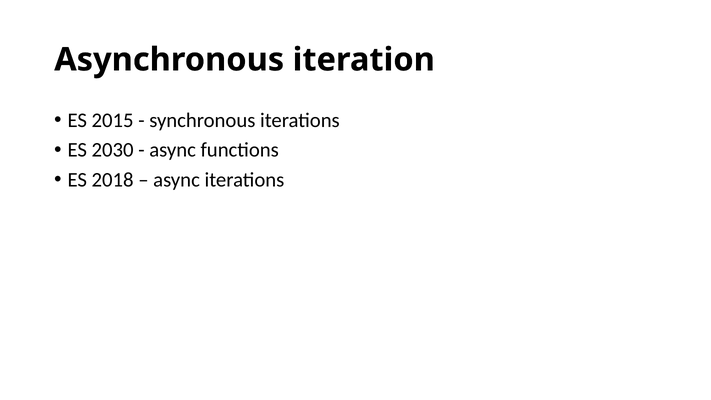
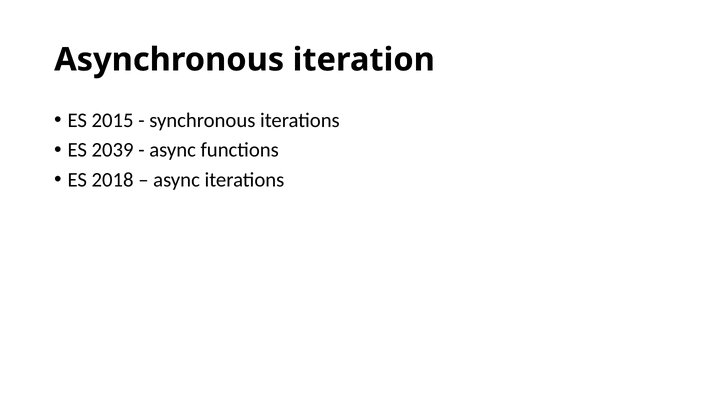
2030: 2030 -> 2039 (113, 150)
